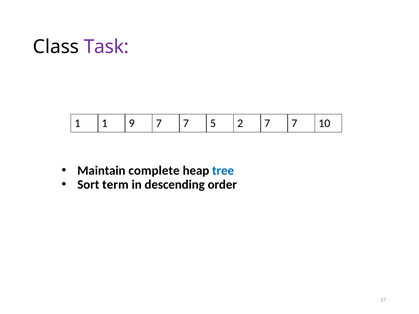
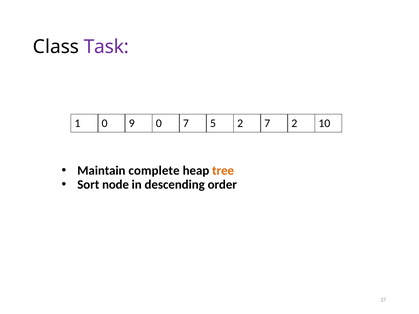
1 1: 1 -> 0 (105, 123)
9 7: 7 -> 0 (159, 123)
2 7 7: 7 -> 2 (294, 123)
tree colour: blue -> orange (223, 171)
term: term -> node (116, 185)
